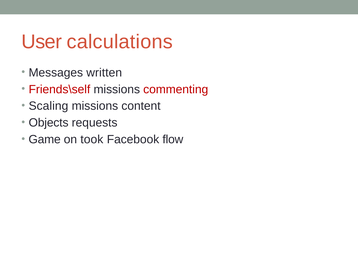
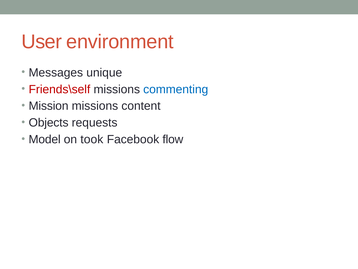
calculations: calculations -> environment (120, 42)
written: written -> unique (104, 72)
commenting colour: red -> blue (176, 89)
Scaling: Scaling -> Mission (49, 106)
Game: Game -> Model (45, 139)
